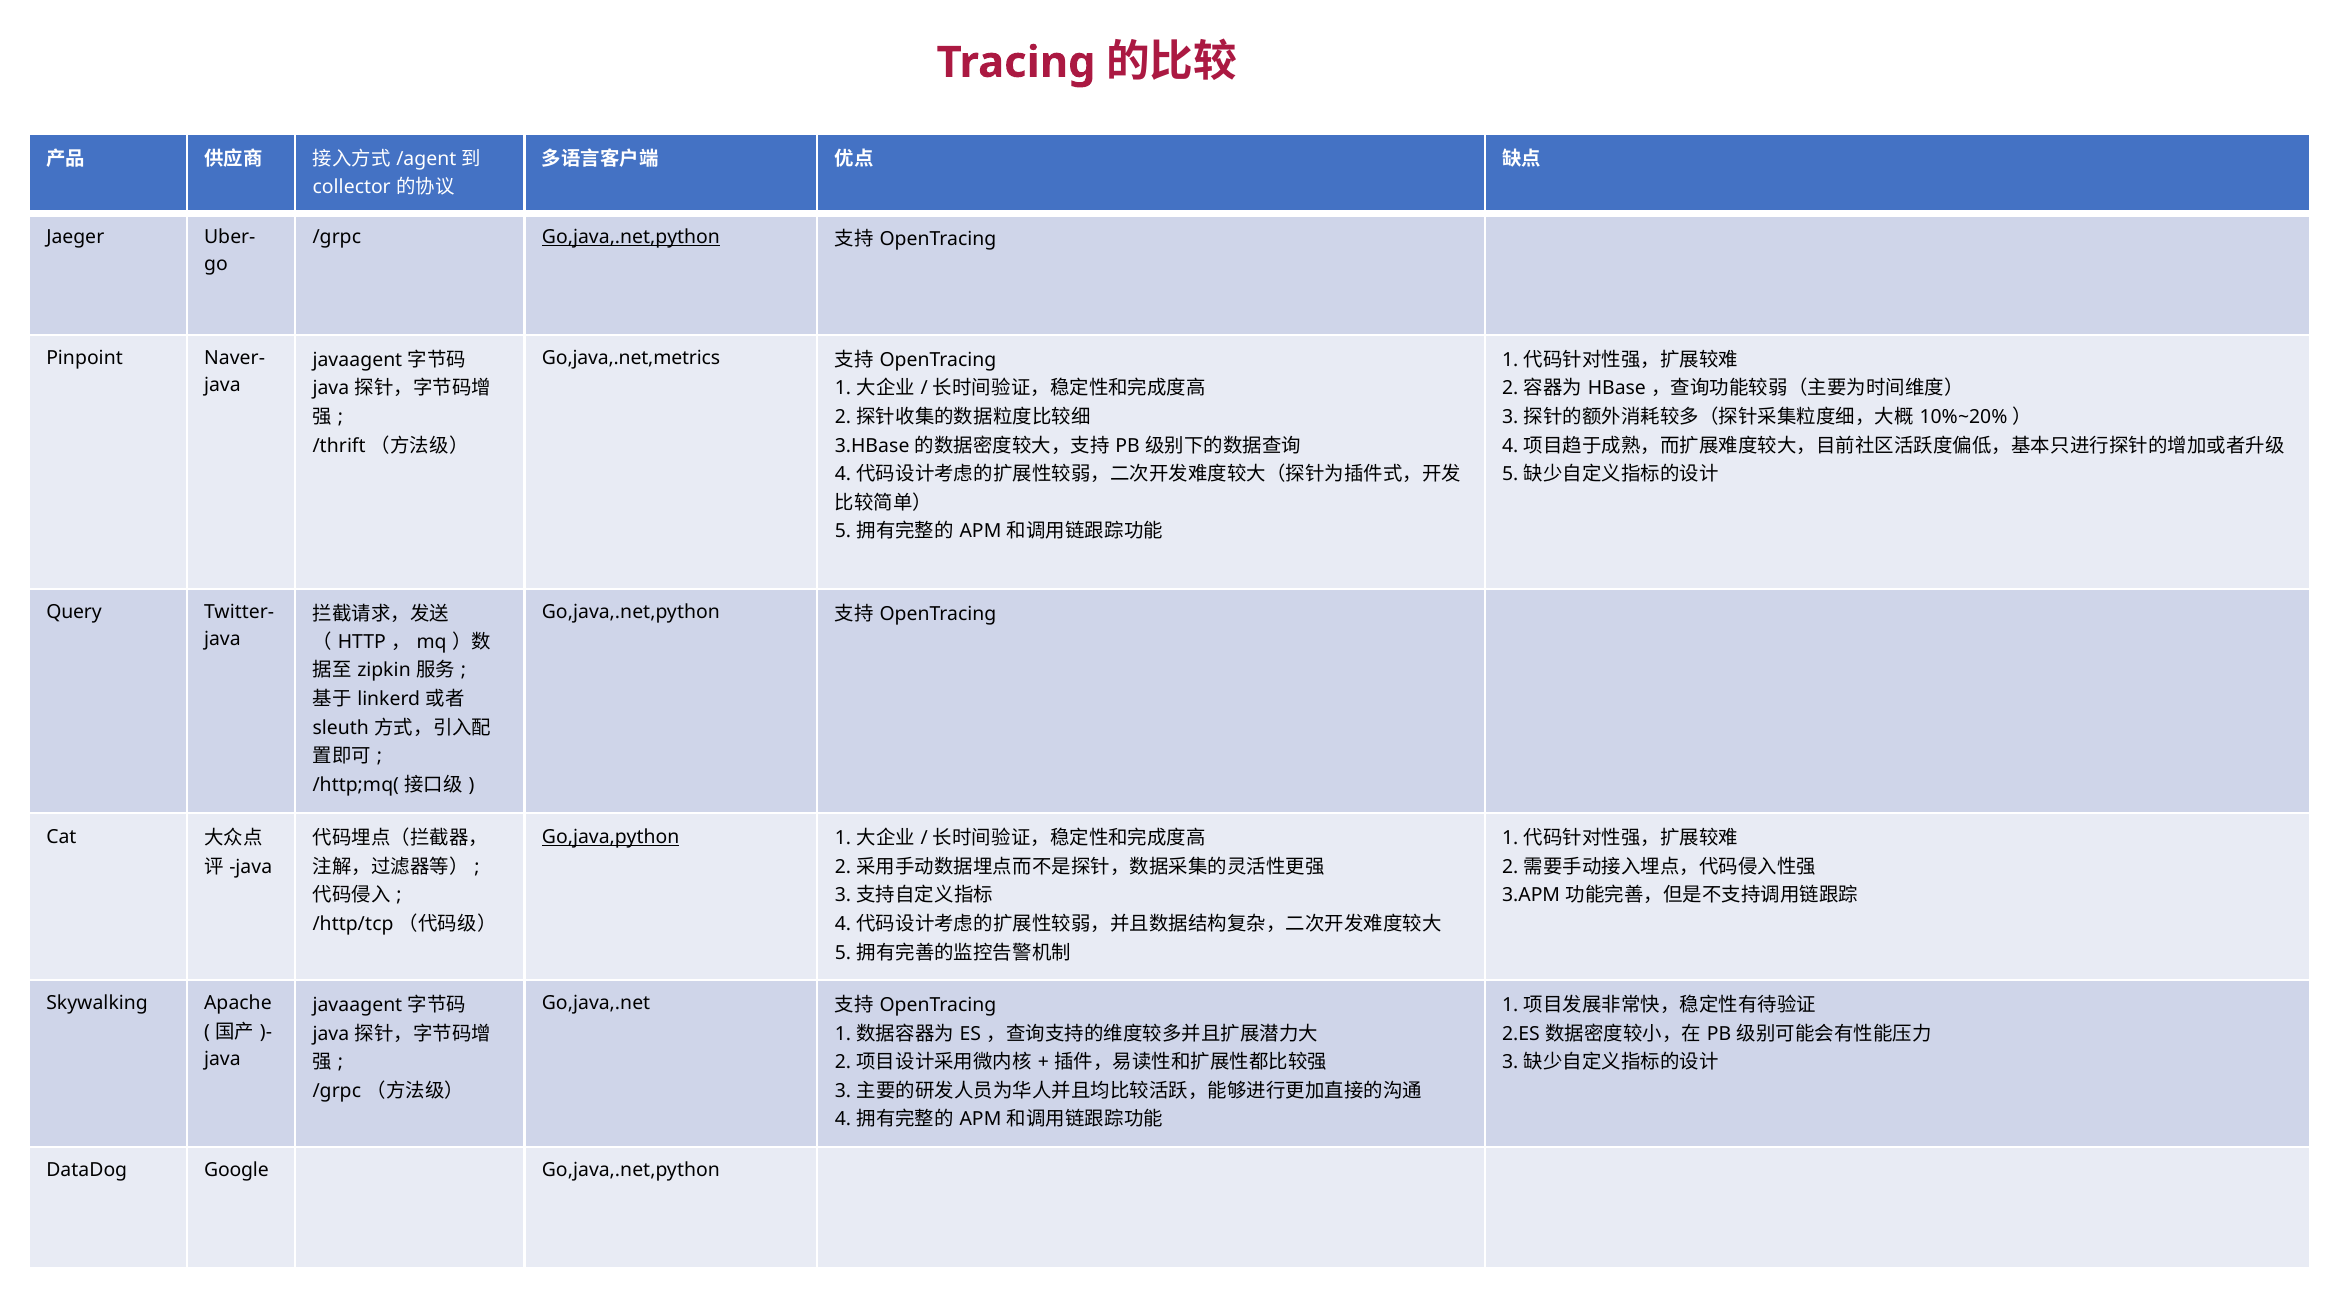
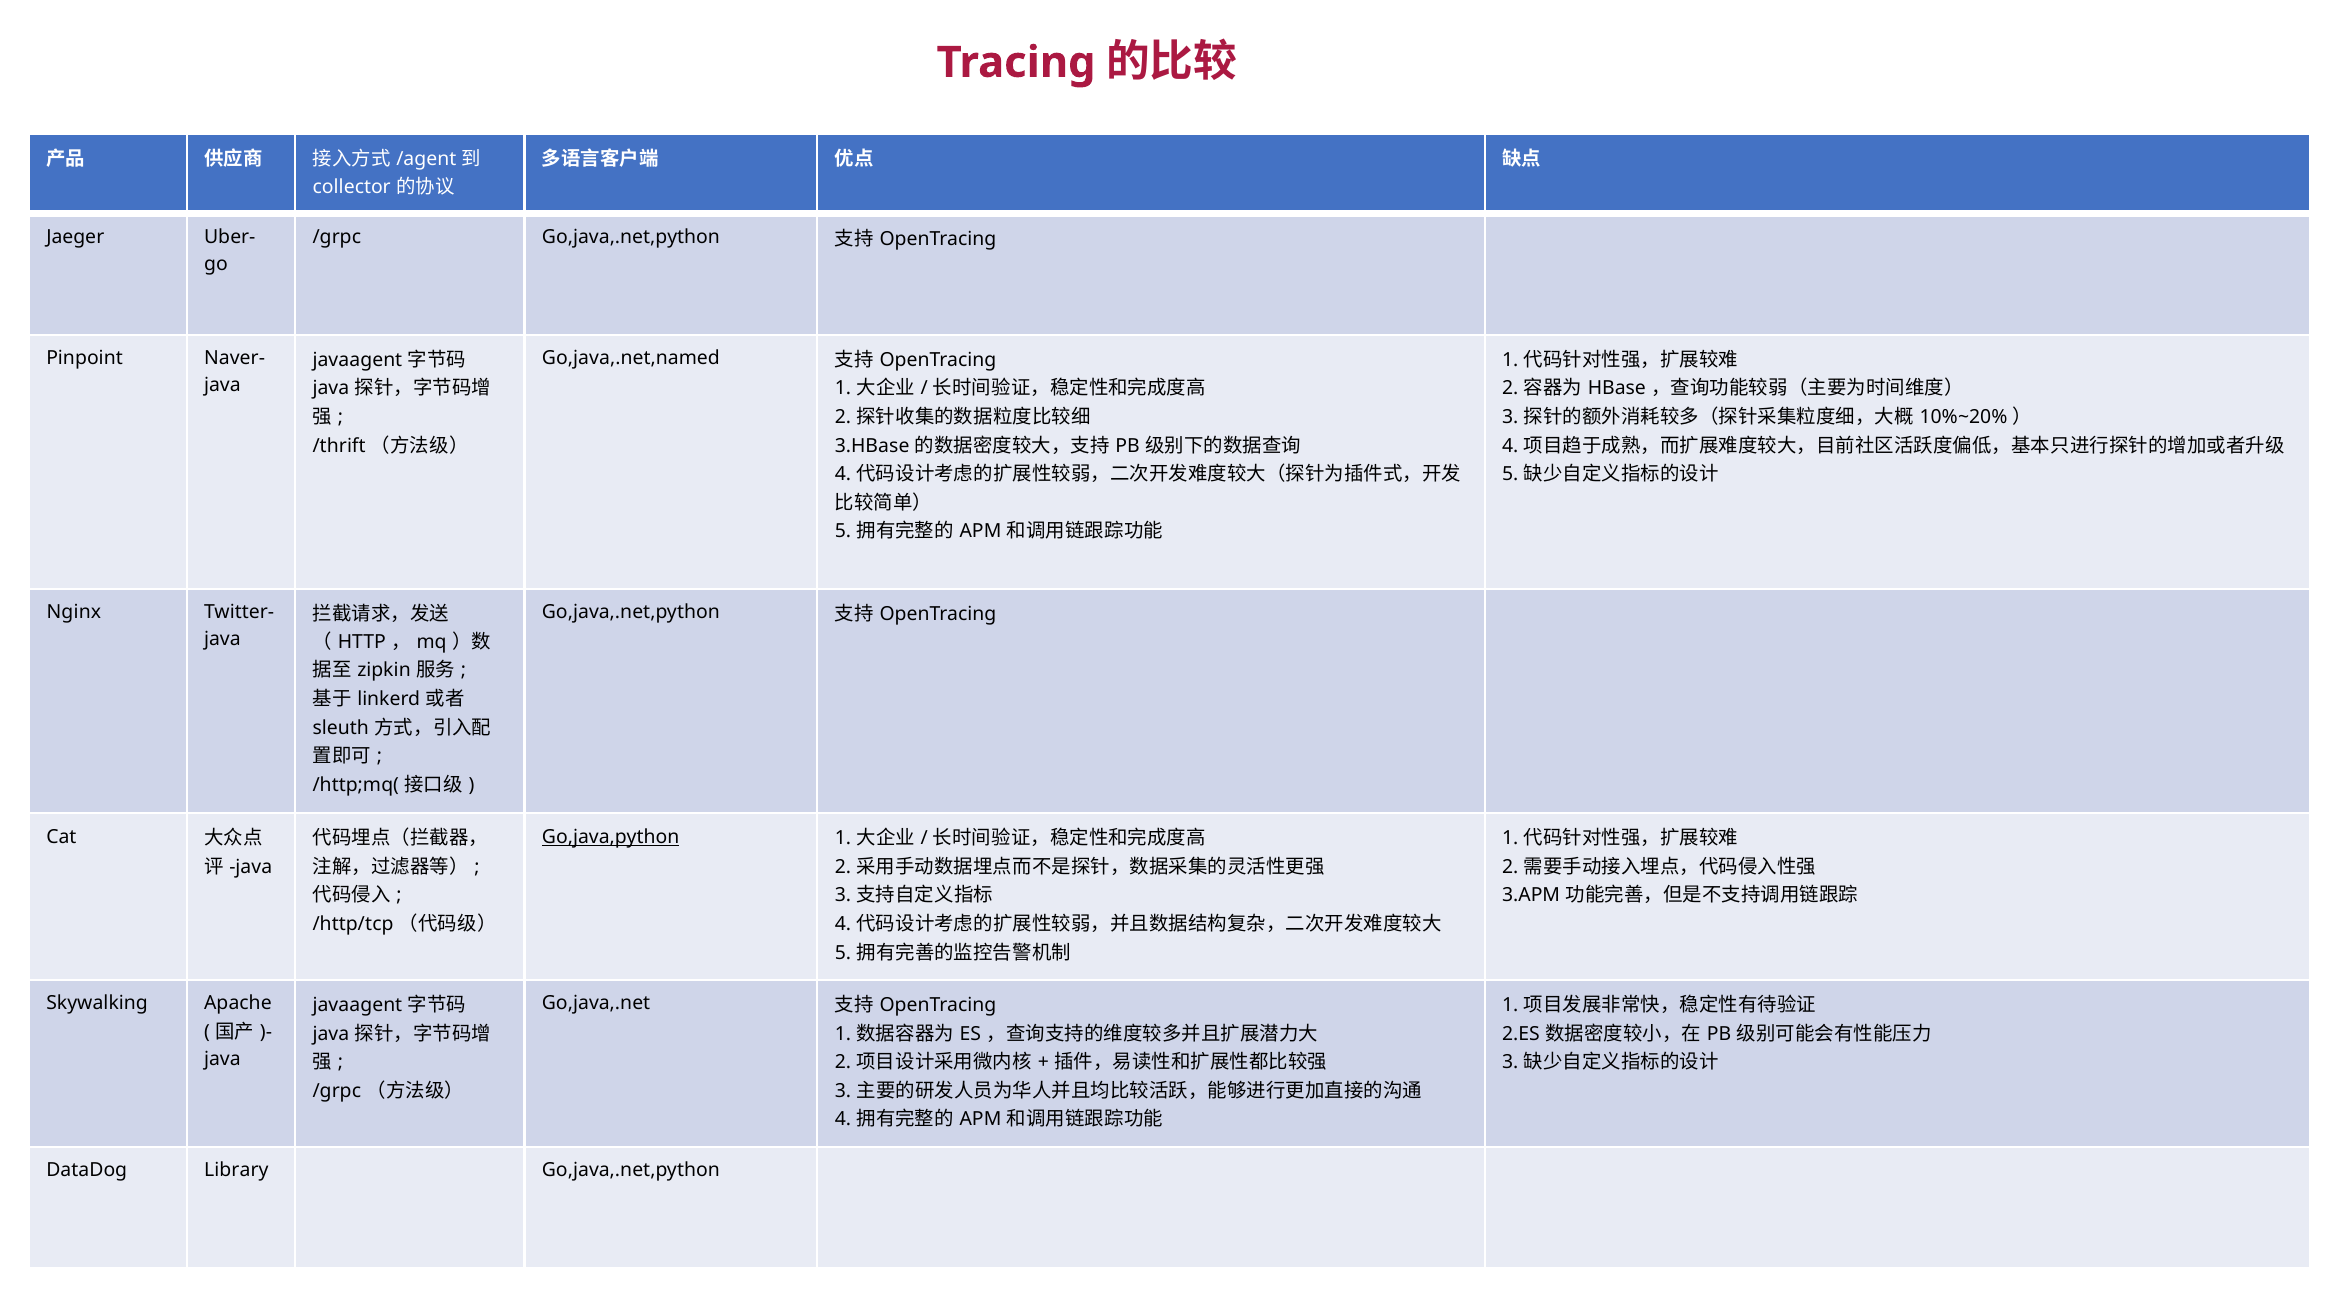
Go,java,.net,python underline: present -> none (631, 237)
Go,java,.net,metrics: Go,java,.net,metrics -> Go,java,.net,named (631, 359)
Query: Query -> Nginx (74, 612)
Google: Google -> Library (236, 1171)
